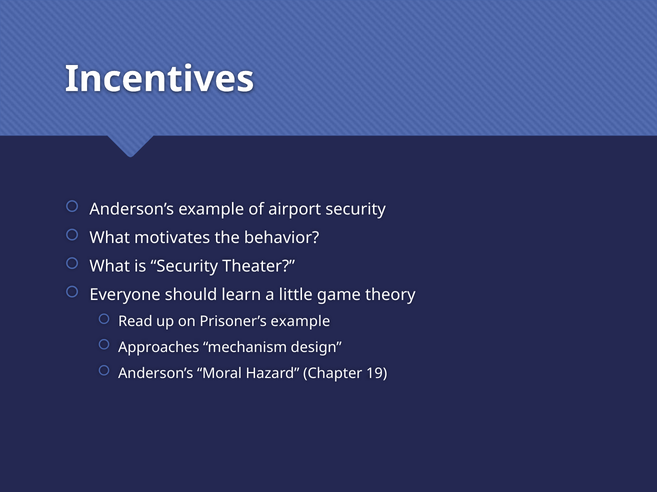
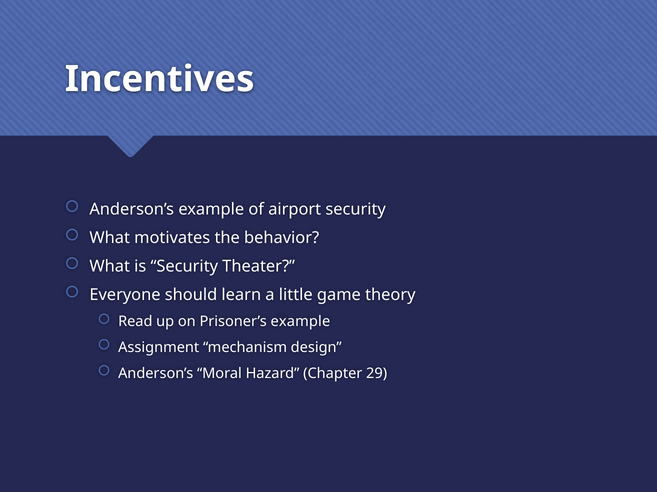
Approaches: Approaches -> Assignment (159, 348)
19: 19 -> 29 (377, 374)
